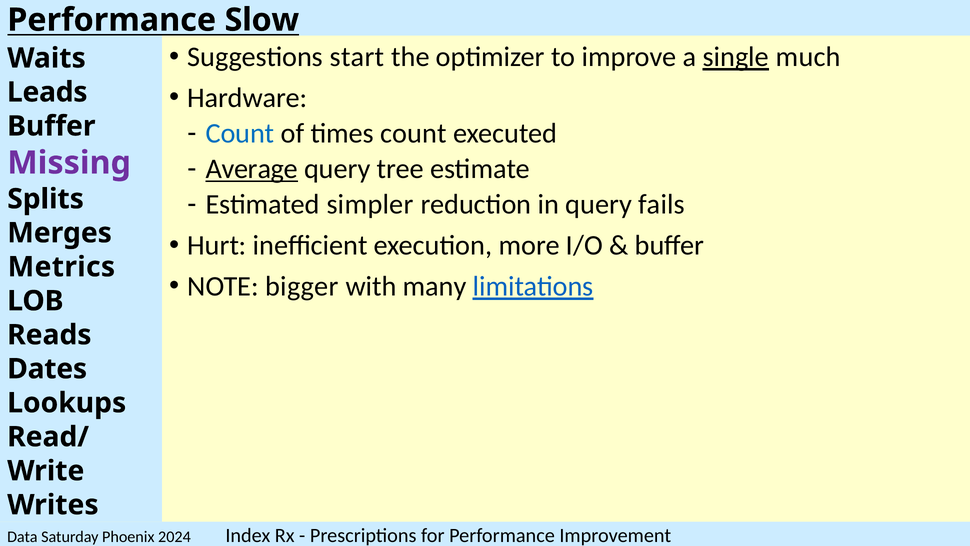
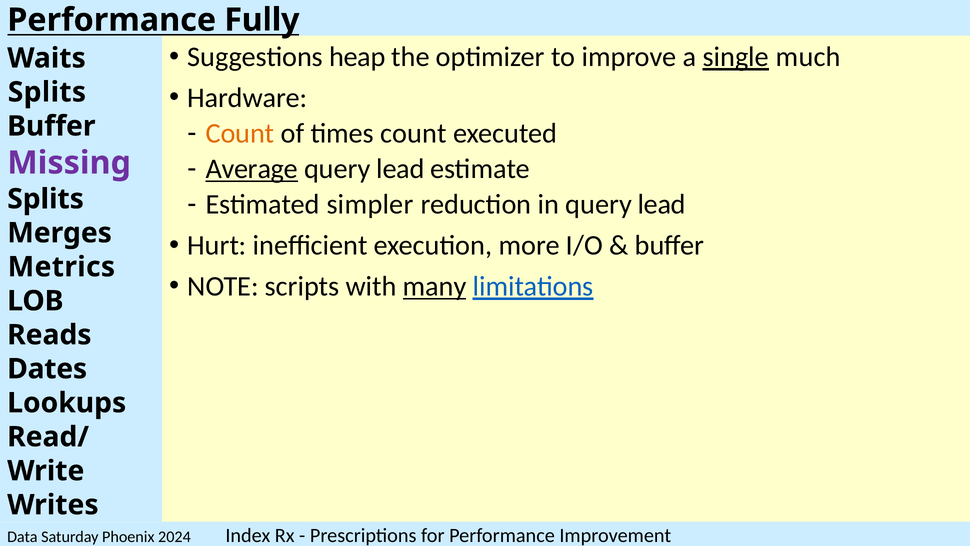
Slow: Slow -> Fully (262, 20)
start: start -> heap (357, 57)
Leads: Leads -> Splits (47, 92)
Count colour: blue -> orange (240, 133)
tree: tree -> lead (401, 169)
in query fails: fails -> lead (662, 204)
bigger: bigger -> scripts (302, 286)
many underline: none -> present (435, 286)
